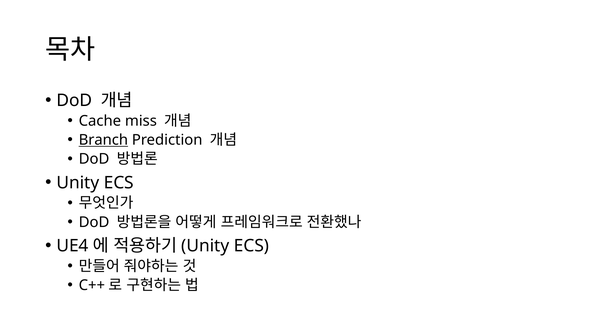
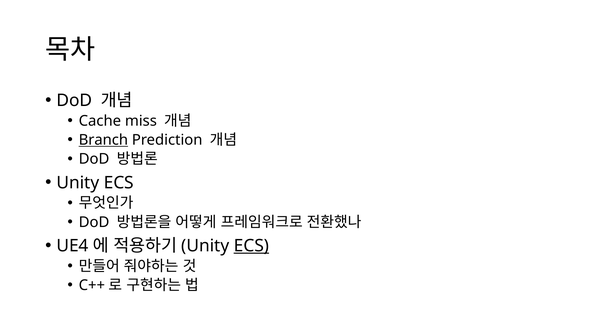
ECS underline: none -> present (251, 246)
